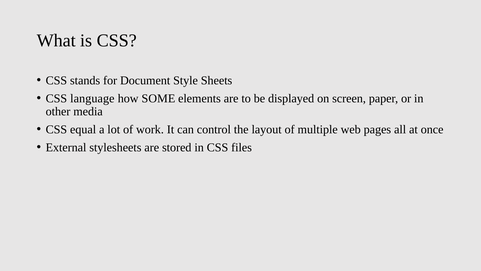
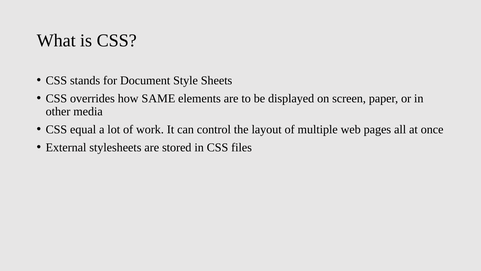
language: language -> overrides (92, 98)
SOME: SOME -> SAME (158, 98)
